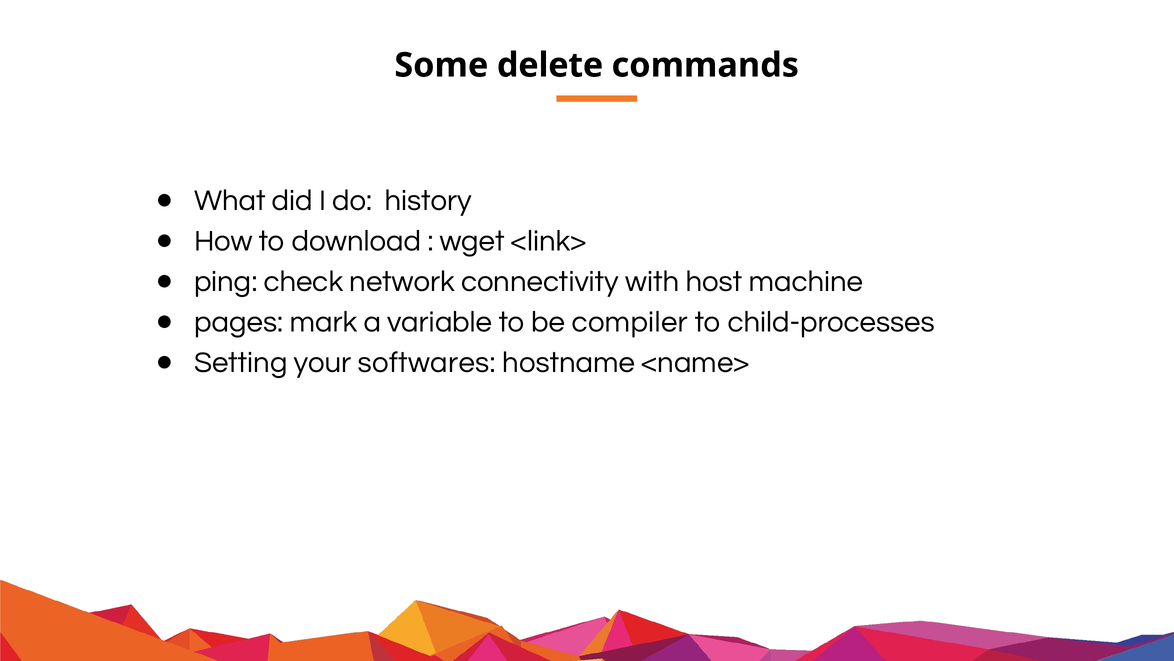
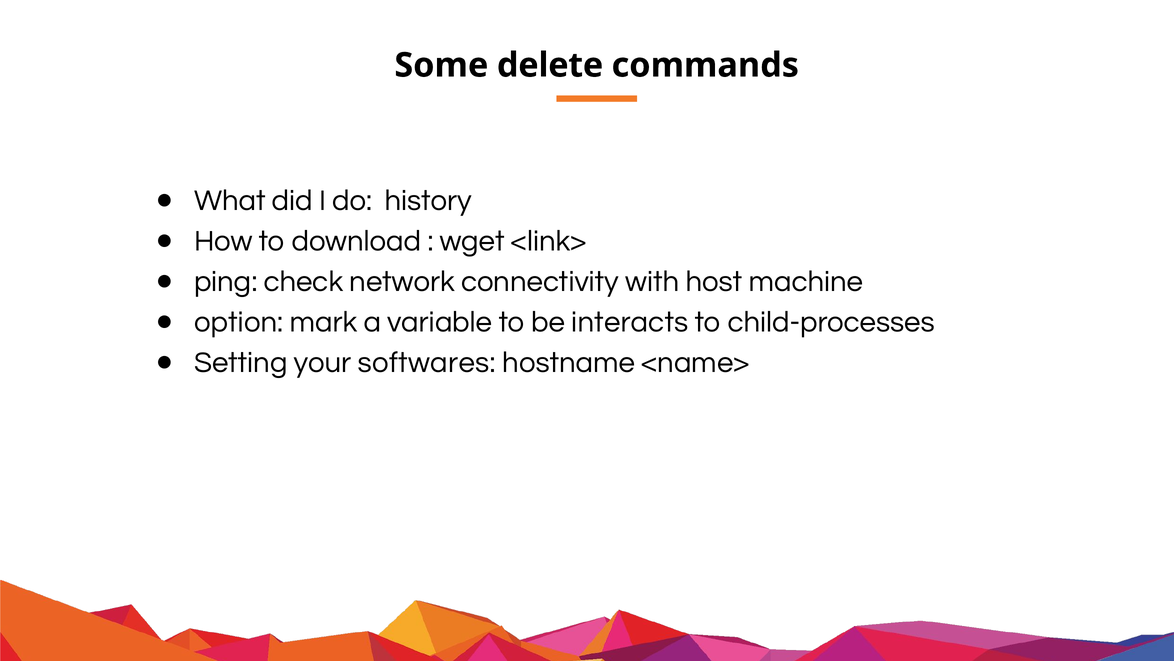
pages: pages -> option (239, 322)
compiler: compiler -> interacts (630, 322)
